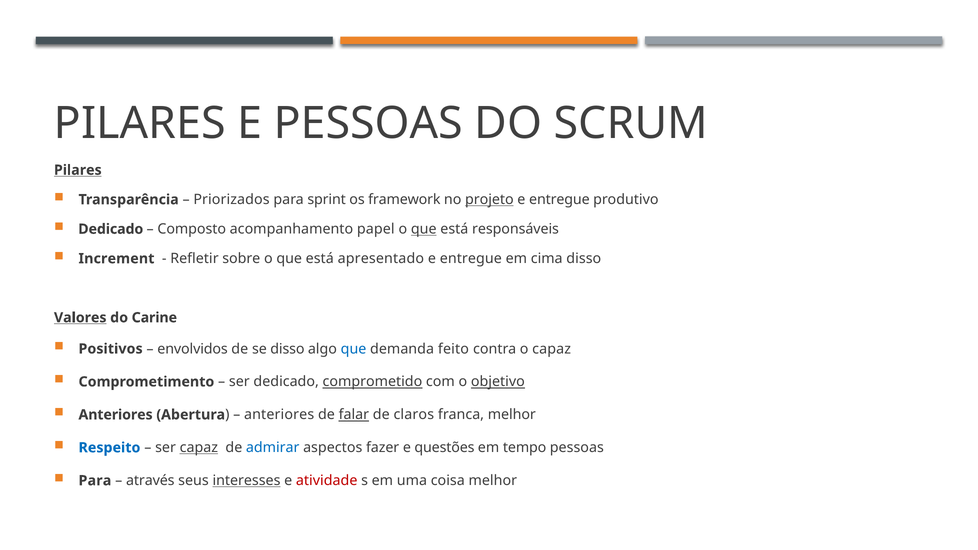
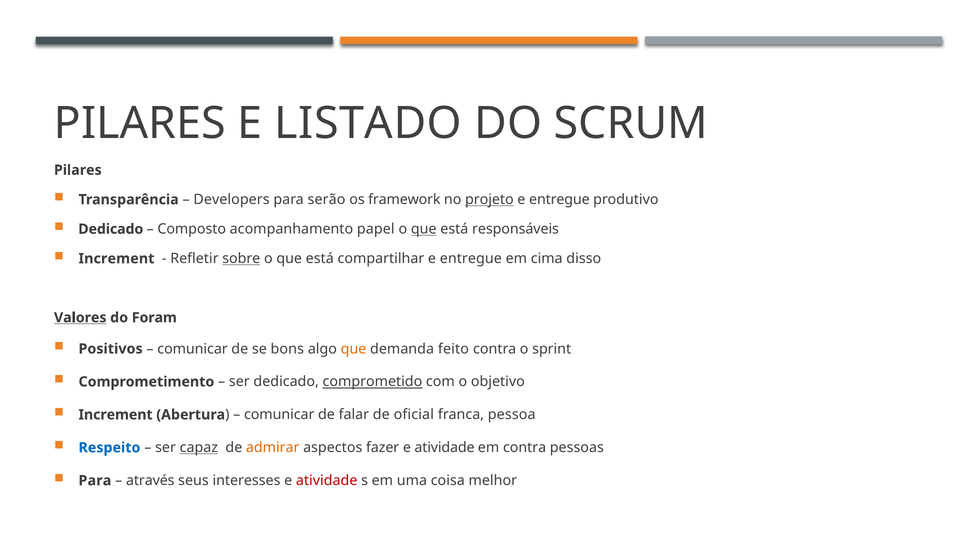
E PESSOAS: PESSOAS -> LISTADO (368, 124)
Pilares underline: present -> none (78, 170)
Priorizados: Priorizados -> Developers (232, 200)
sprint: sprint -> serão (327, 200)
sobre underline: none -> present (241, 259)
apresentado: apresentado -> compartilhar (381, 259)
Carine: Carine -> Foram (154, 318)
envolvidos: envolvidos -> comunicar (193, 349)
se disso: disso -> bons (287, 349)
que colour: blue -> orange (354, 349)
o capaz: capaz -> sprint (552, 349)
objetivo underline: present -> none (498, 382)
Anteriores: Anteriores -> Increment (116, 415)
anteriores: anteriores -> comunicar (279, 415)
falar underline: present -> none (354, 415)
claros: claros -> oficial (414, 415)
franca melhor: melhor -> pessoa (512, 415)
admirar colour: blue -> orange (273, 448)
questões: questões -> atividade (445, 448)
em tempo: tempo -> contra (525, 448)
interesses underline: present -> none (246, 481)
